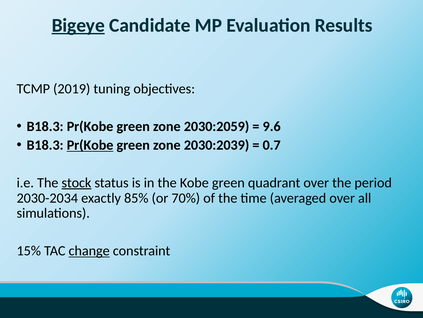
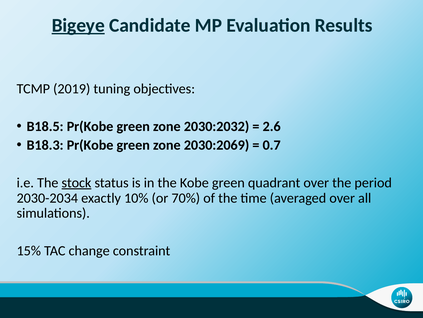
B18.3: B18.3 -> B18.5 (45, 126)
2030:2059: 2030:2059 -> 2030:2032 (217, 126)
9.6: 9.6 -> 2.6 (272, 126)
Pr(Kobe underline: present -> none (90, 145)
2030:2039: 2030:2039 -> 2030:2069 (217, 145)
85%: 85% -> 10% (136, 198)
change underline: present -> none (89, 250)
